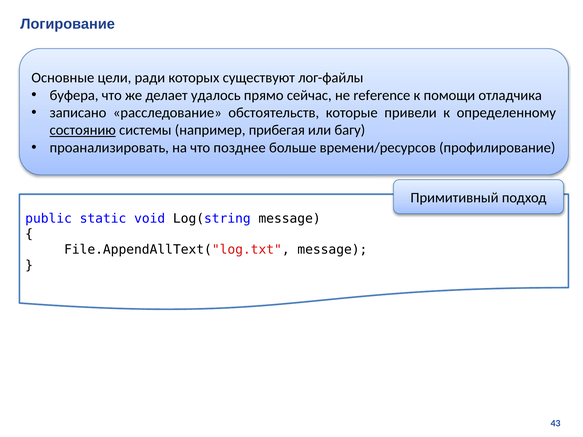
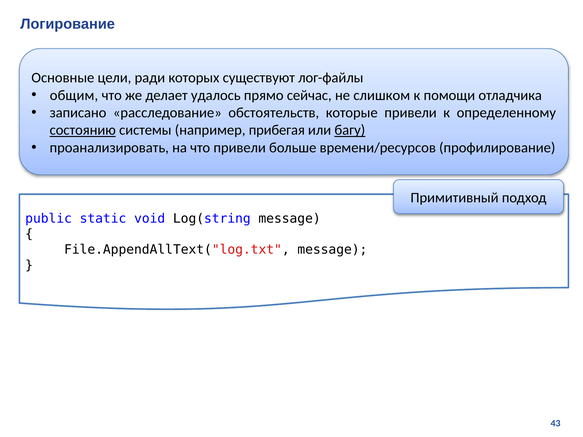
буфера: буфера -> общим (74, 95)
reference: reference -> слишком (382, 95)
багу underline: none -> present (350, 130)
что позднее: позднее -> привели (240, 148)
